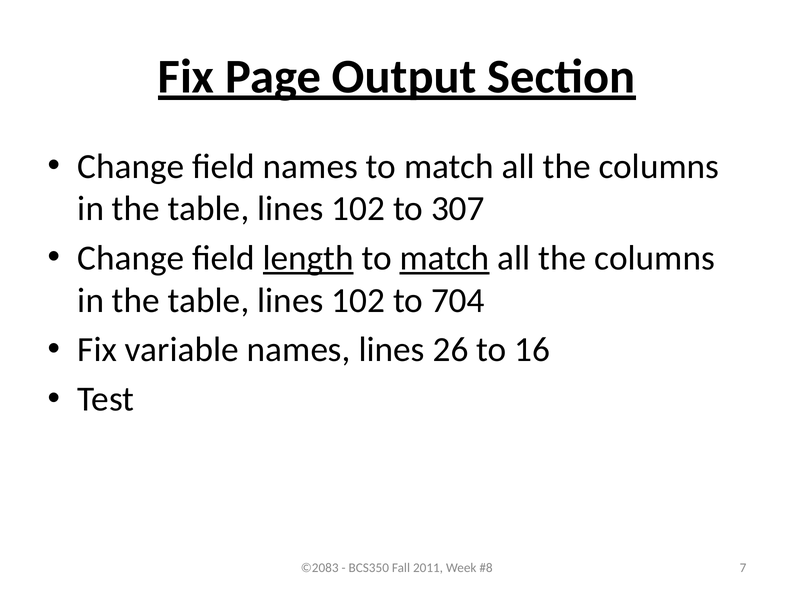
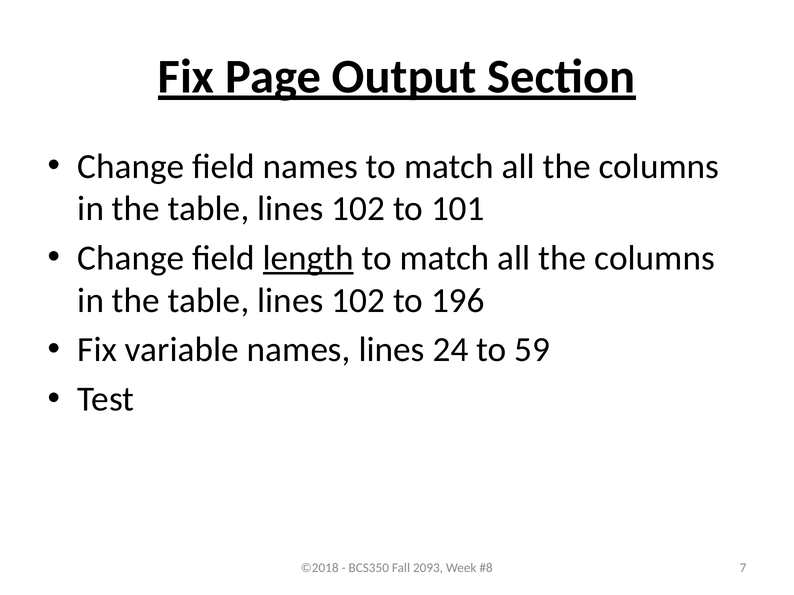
307: 307 -> 101 (458, 209)
match underline: present -> none (445, 258)
704: 704 -> 196 (458, 301)
26: 26 -> 24 (451, 350)
16: 16 -> 59 (532, 350)
©2083: ©2083 -> ©2018 (320, 569)
2011: 2011 -> 2093 (428, 569)
